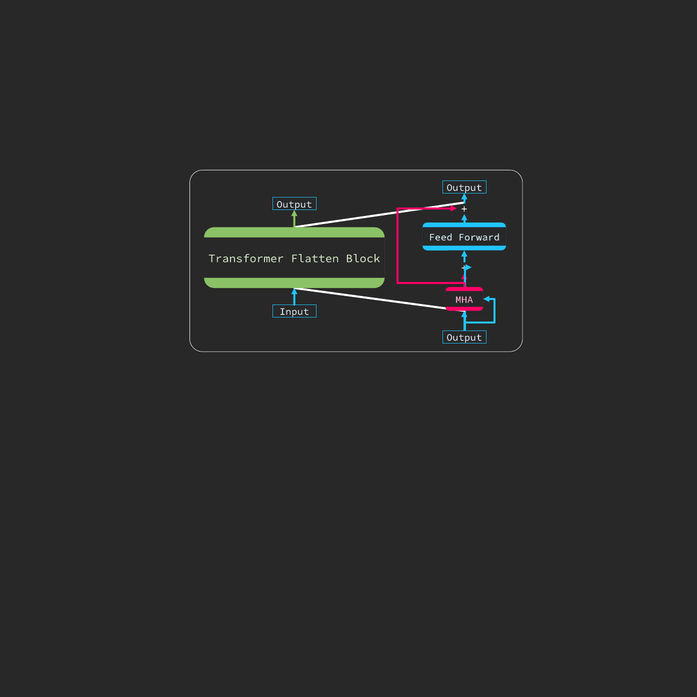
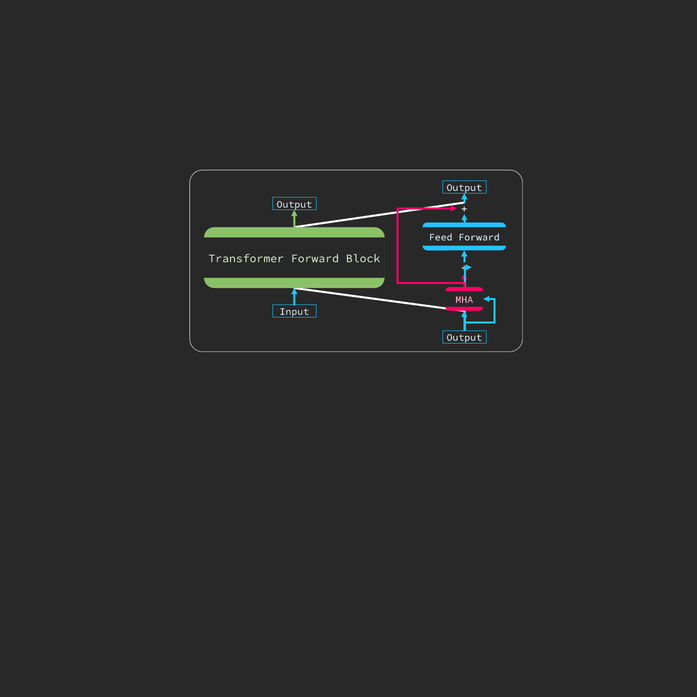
Transformer Flatten: Flatten -> Forward (315, 258)
